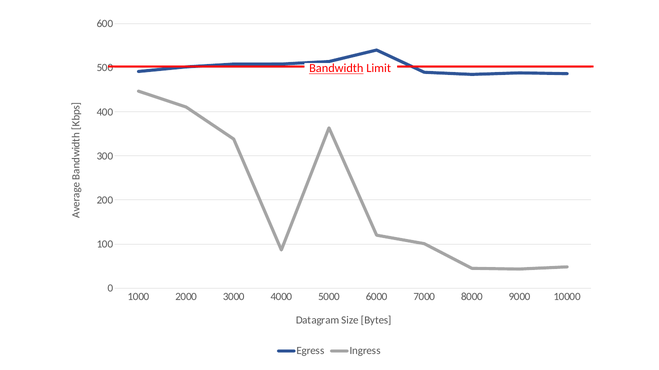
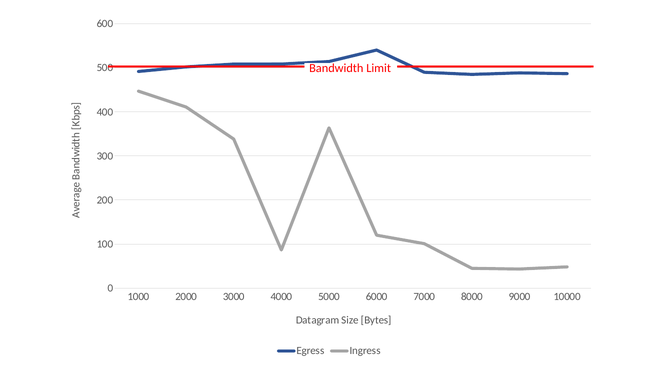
Bandwidth underline: present -> none (336, 69)
